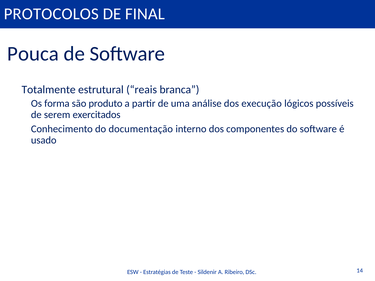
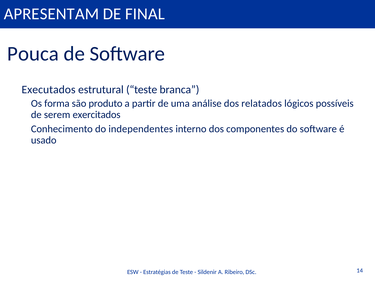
PROTOCOLOS: PROTOCOLOS -> APRESENTAM (51, 14)
Totalmente: Totalmente -> Executados (49, 90)
estrutural reais: reais -> teste (142, 90)
execução: execução -> relatados (262, 103)
documentação: documentação -> independentes (141, 129)
